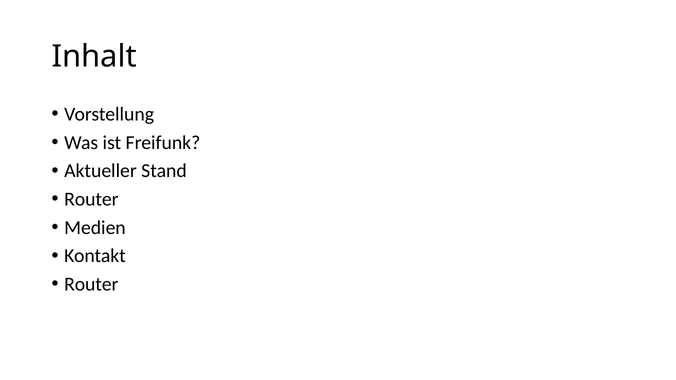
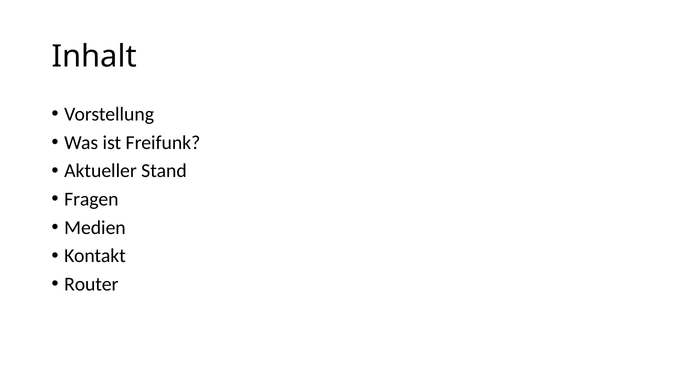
Router: Router -> Fragen (91, 199)
